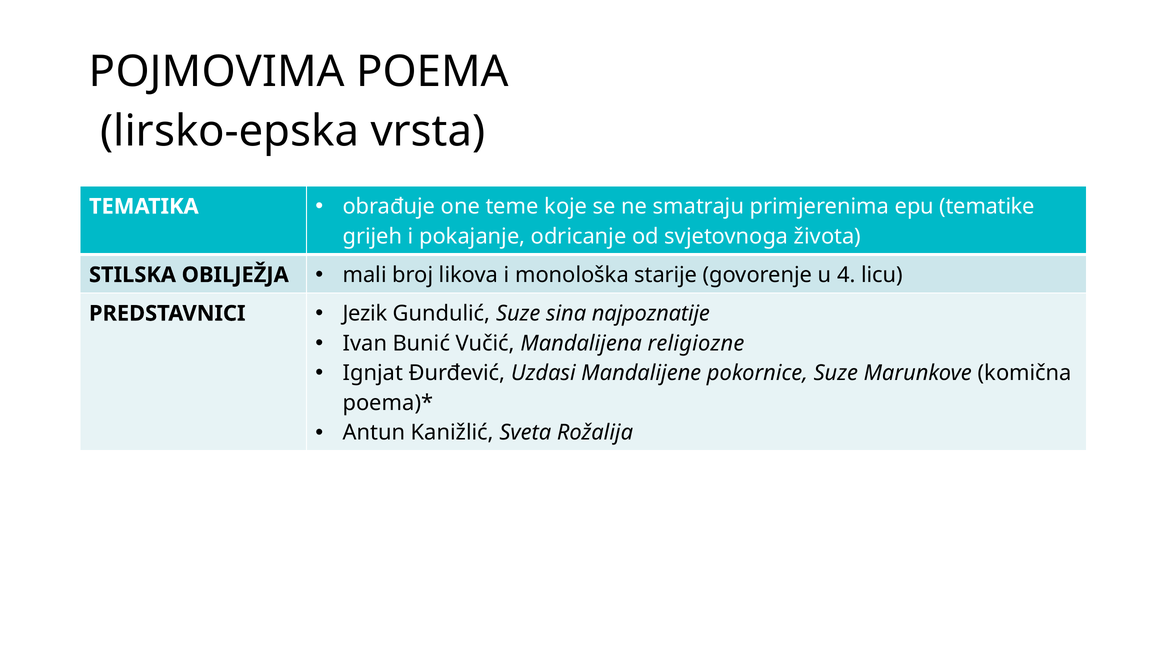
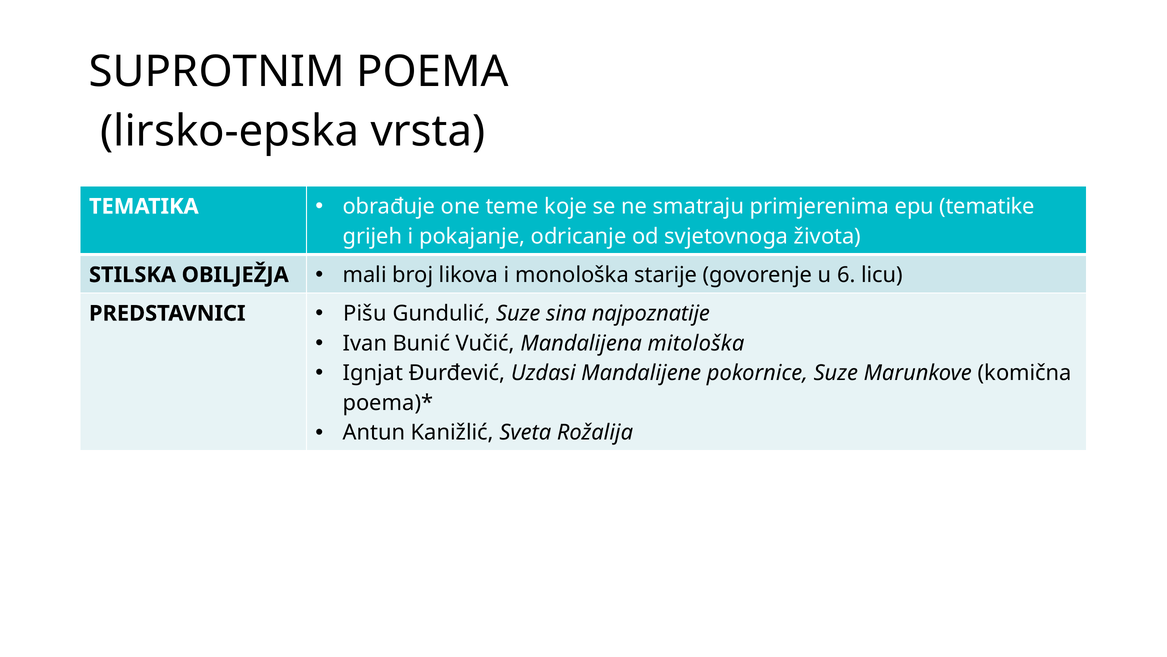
POJMOVIMA: POJMOVIMA -> SUPROTNIM (217, 72)
4: 4 -> 6 (846, 275)
Jezik: Jezik -> Pišu (365, 313)
religiozne: religiozne -> mitološka (696, 343)
